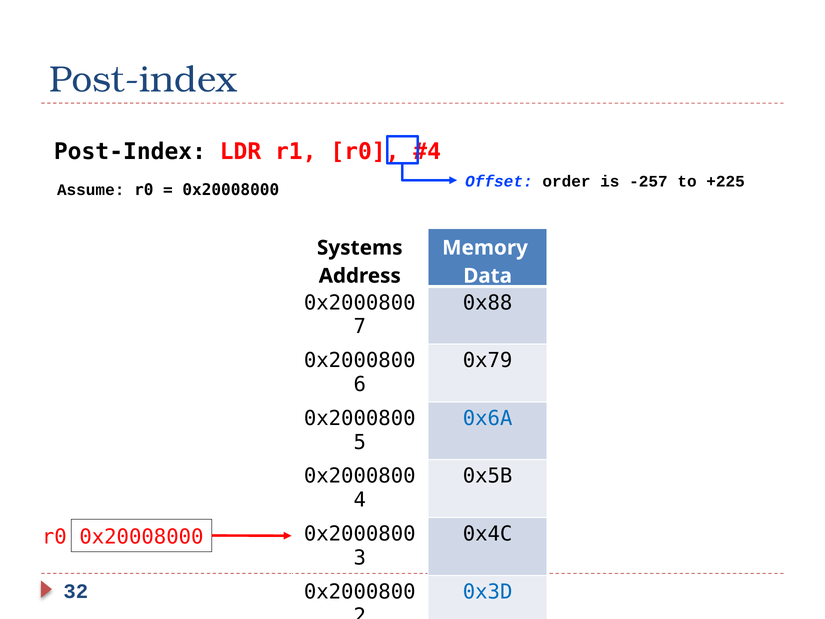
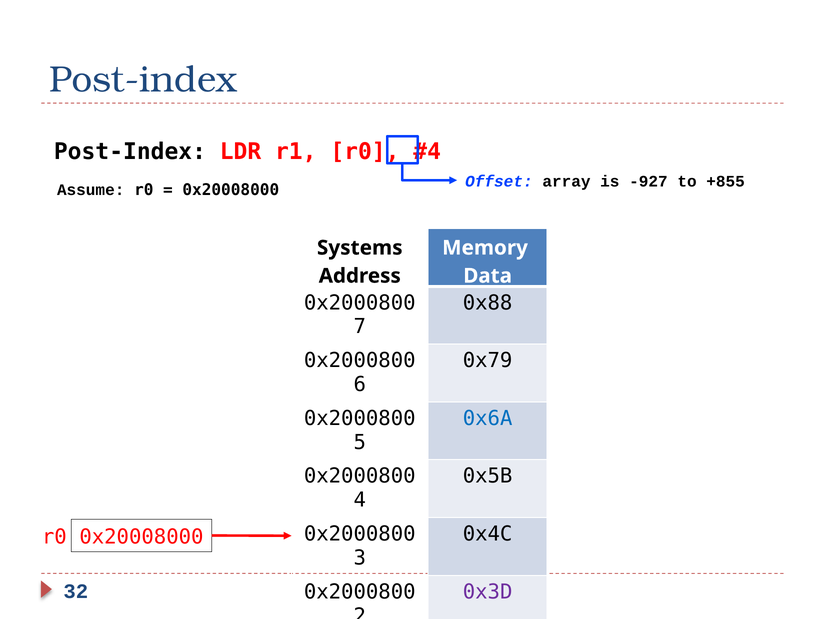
order: order -> array (566, 181)
-257: -257 -> -927 (648, 181)
+225: +225 -> +855 (726, 181)
0x3D colour: blue -> purple (488, 592)
